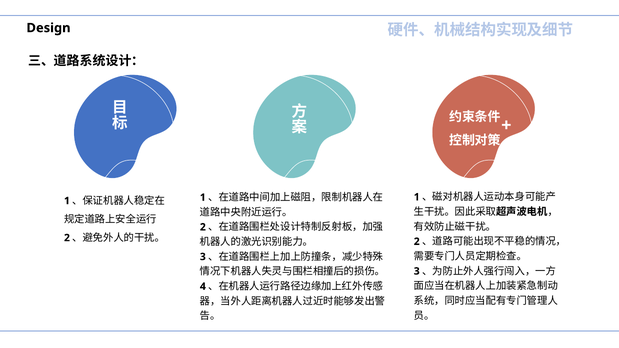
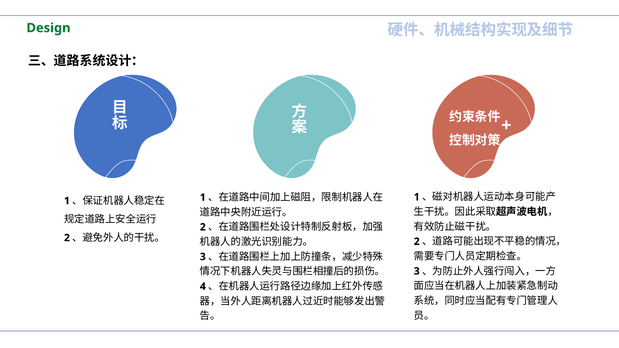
Design colour: black -> green (49, 28)
